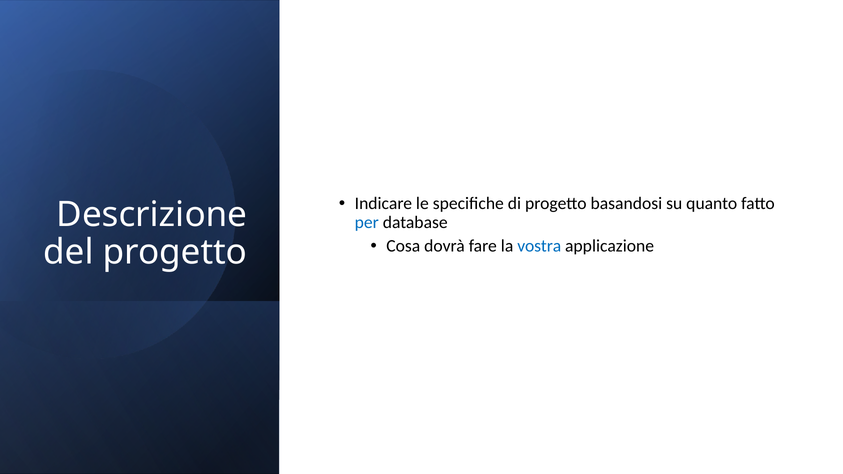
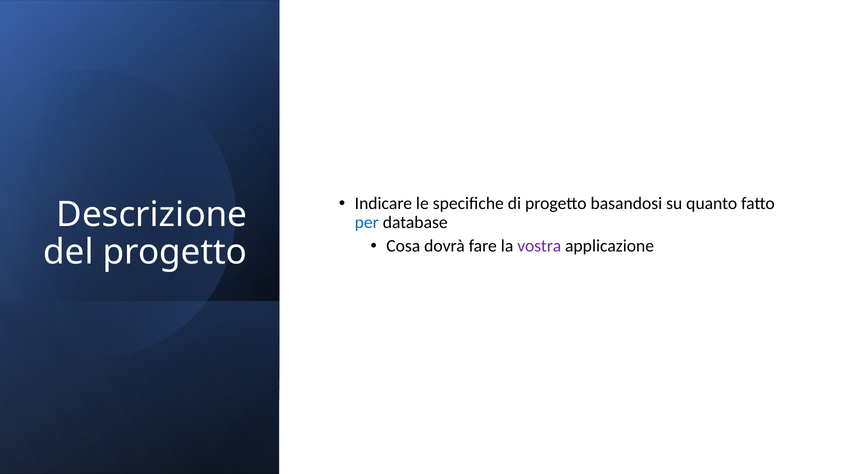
vostra colour: blue -> purple (539, 246)
